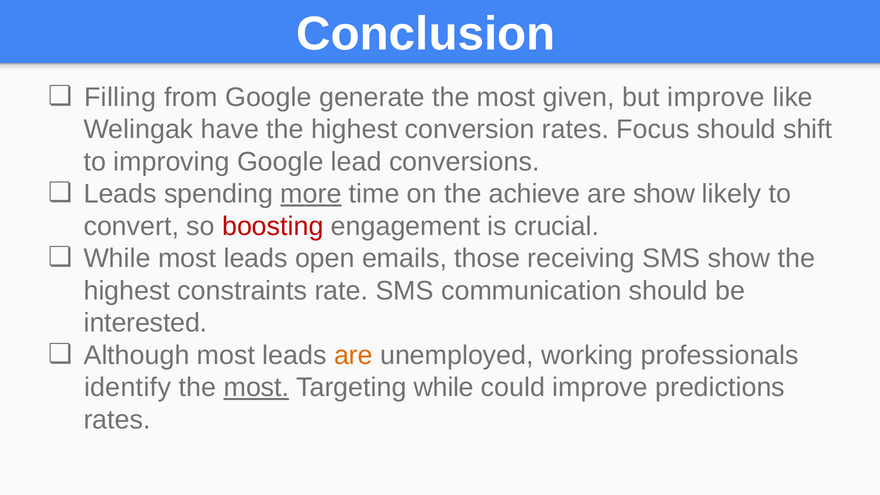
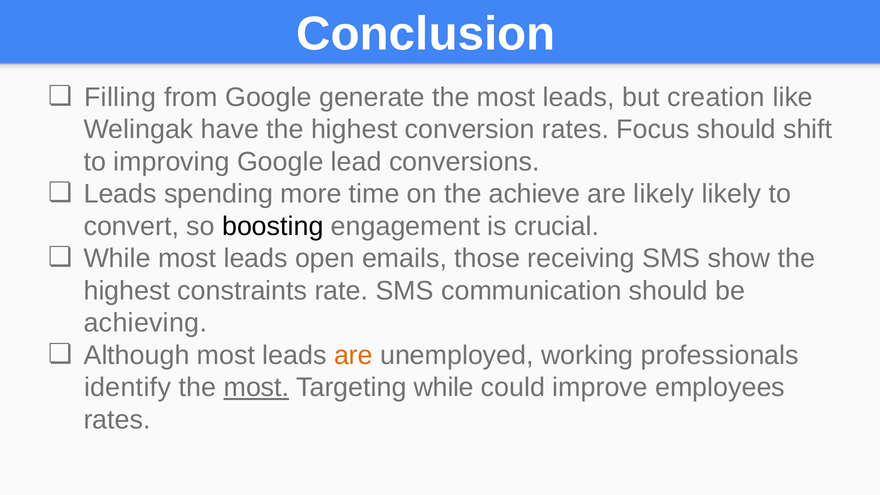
the most given: given -> leads (579, 97)
but improve: improve -> creation (716, 97)
more underline: present -> none (311, 194)
are show: show -> likely (664, 194)
boosting colour: red -> black (273, 226)
interested: interested -> achieving (145, 323)
predictions: predictions -> employees (720, 387)
